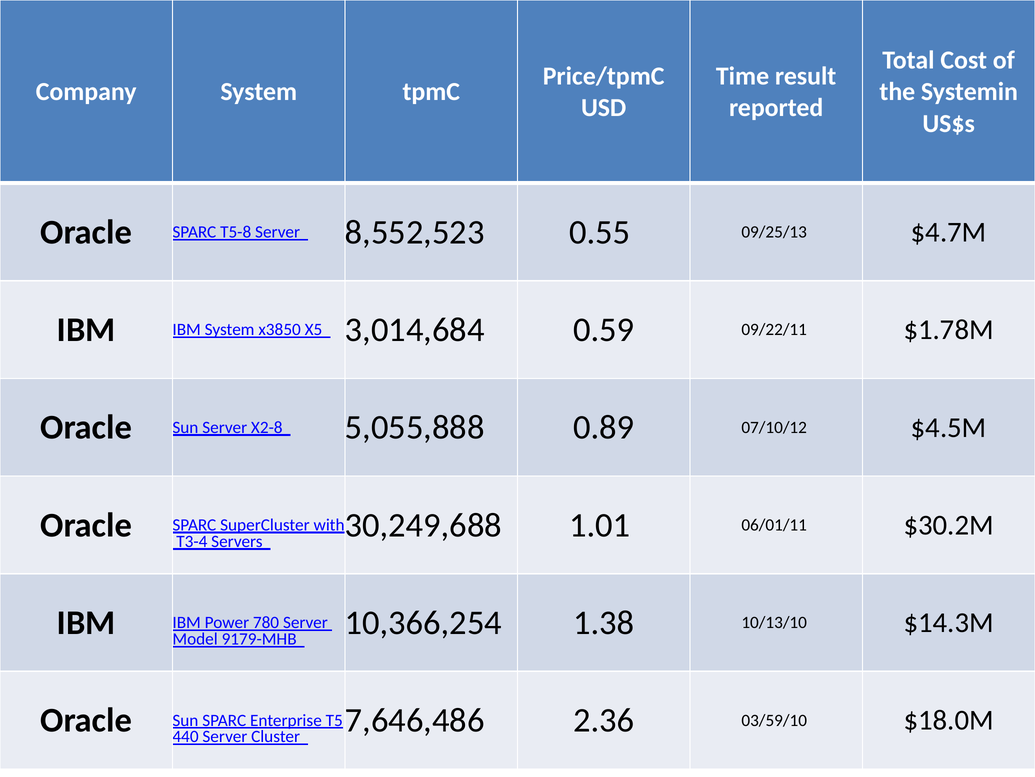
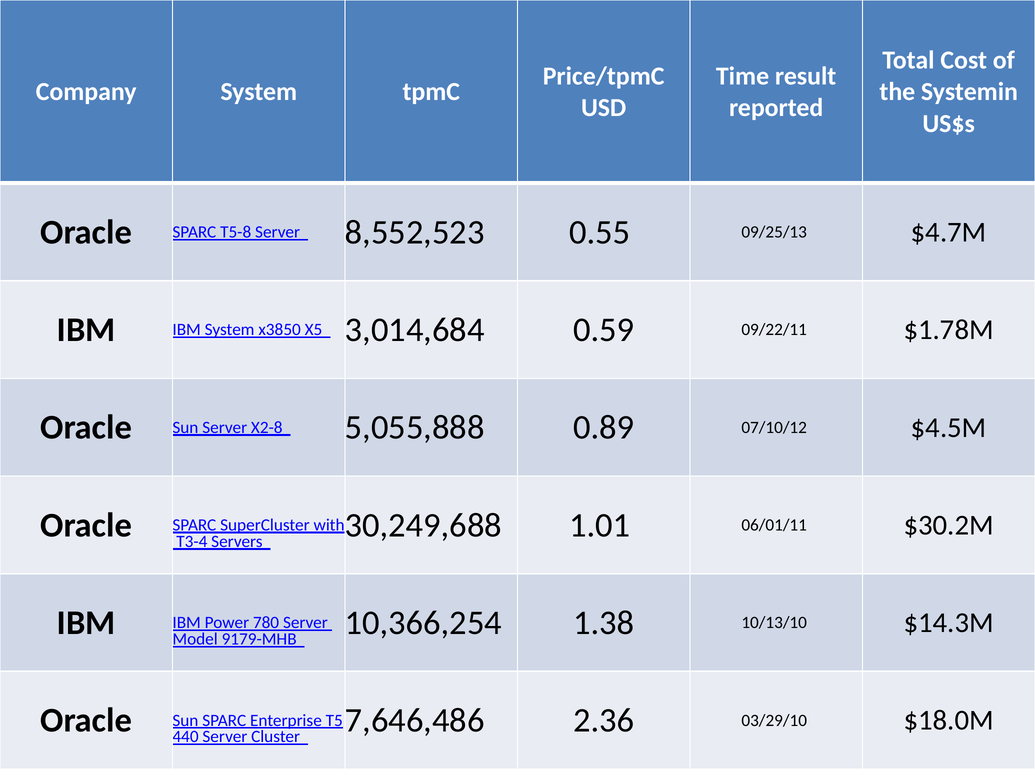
03/59/10: 03/59/10 -> 03/29/10 (774, 720)
